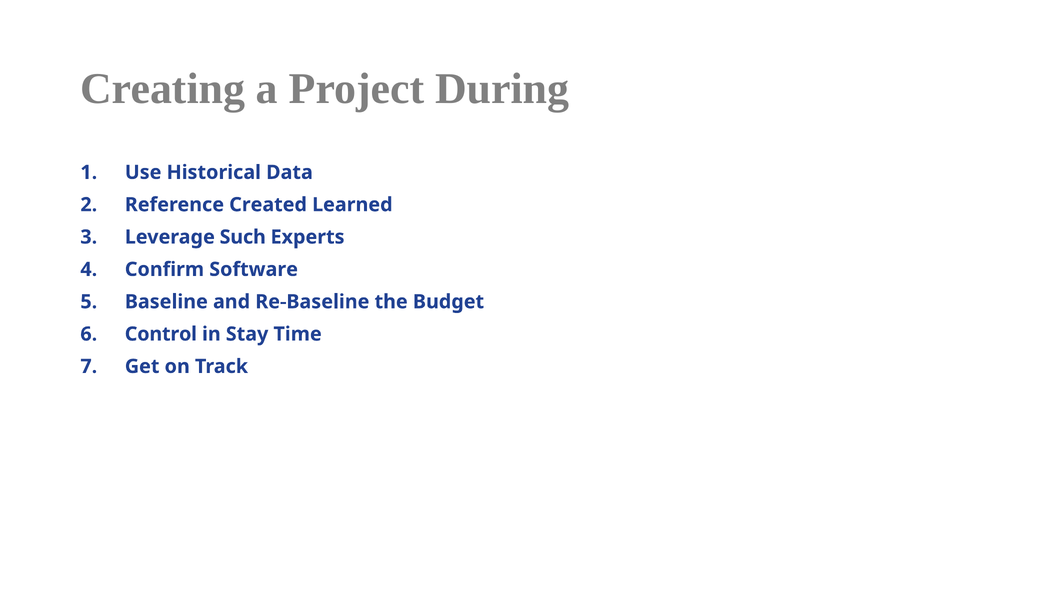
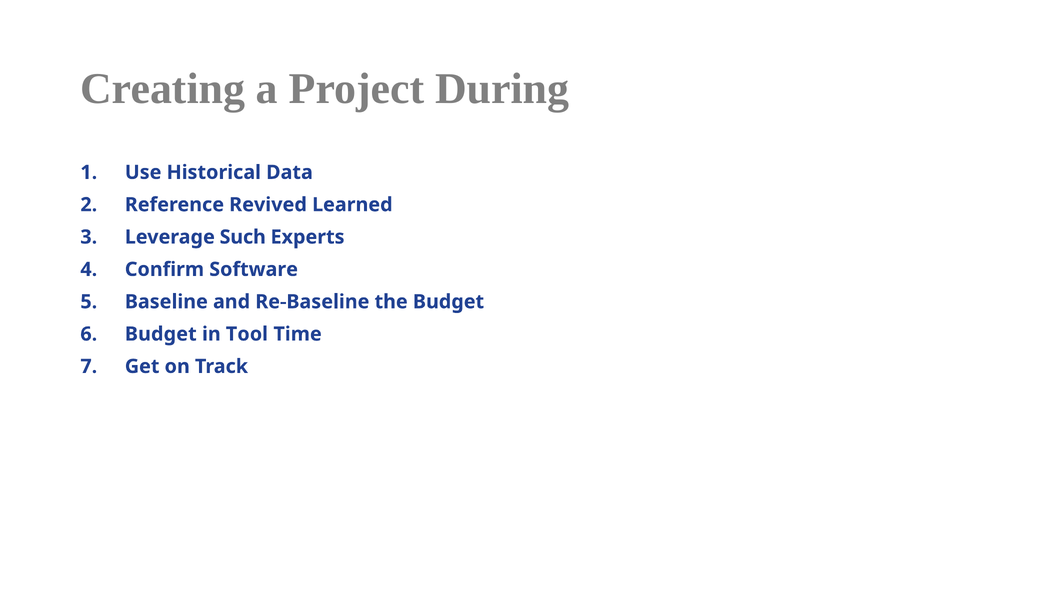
Created: Created -> Revived (268, 205)
Control: Control -> Budget (161, 334)
Stay: Stay -> Tool (247, 334)
